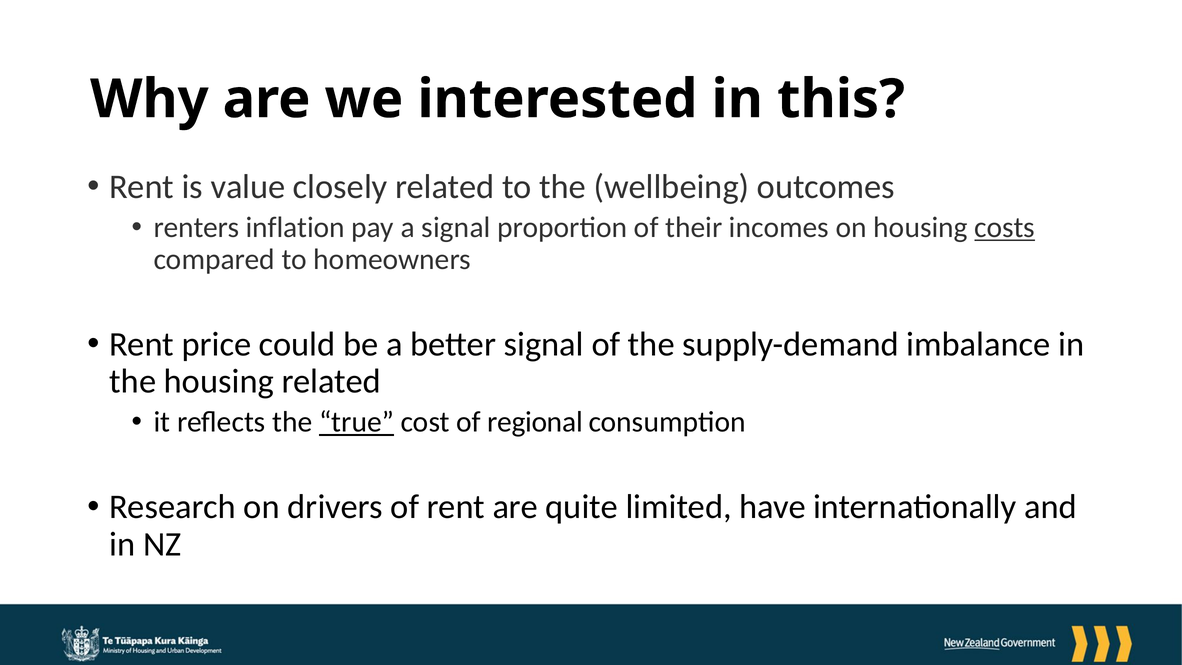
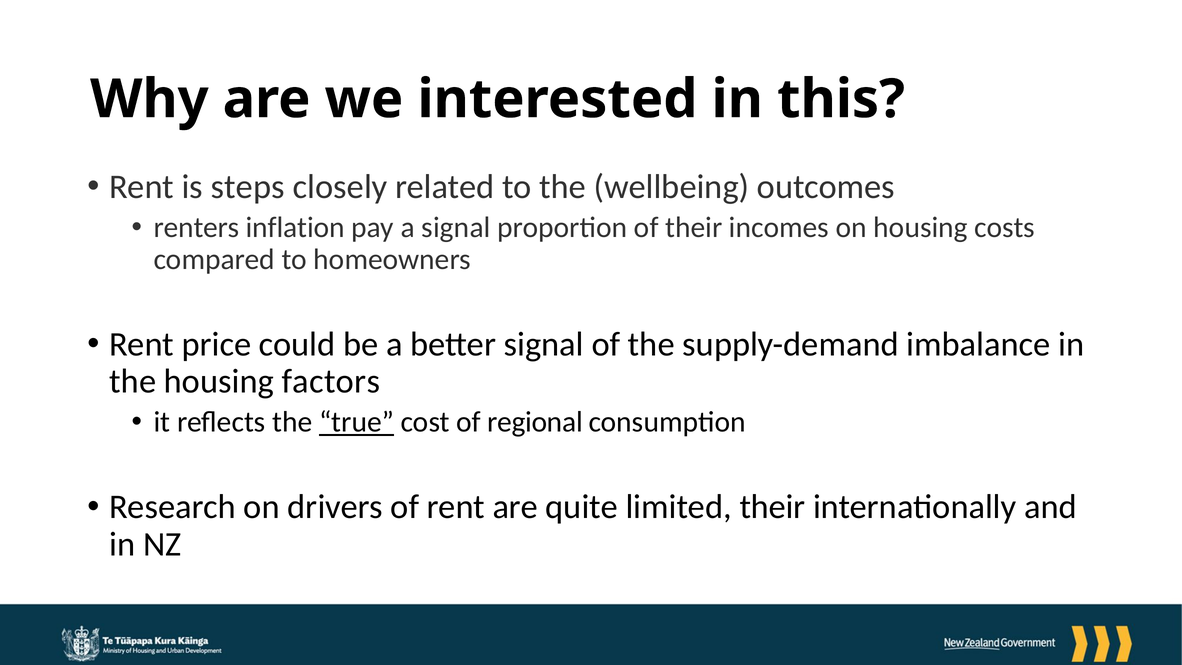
value: value -> steps (248, 187)
costs underline: present -> none (1005, 227)
housing related: related -> factors (331, 381)
limited have: have -> their (772, 507)
